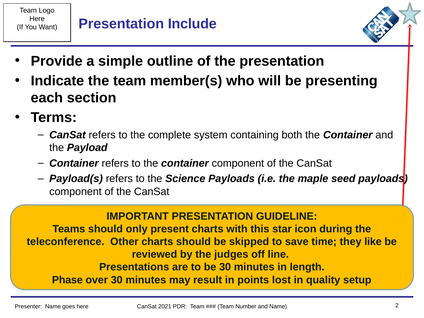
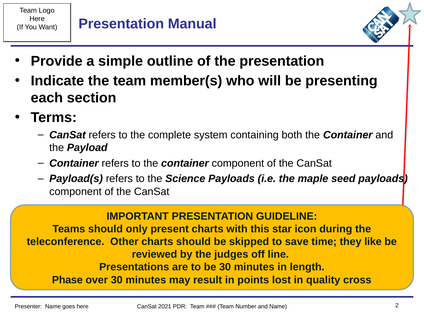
Include: Include -> Manual (192, 24)
setup: setup -> cross (357, 280)
